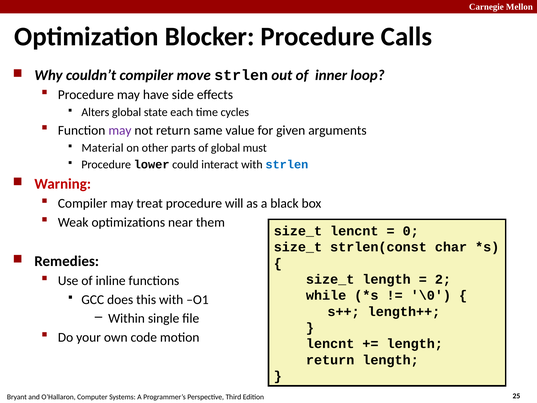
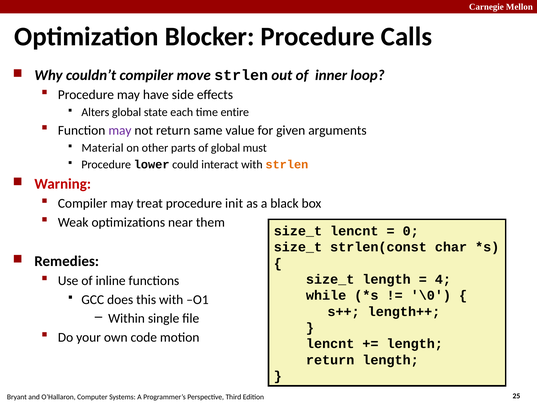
cycles: cycles -> entire (235, 112)
strlen colour: blue -> orange (287, 165)
will: will -> init (234, 203)
2: 2 -> 4 (443, 279)
